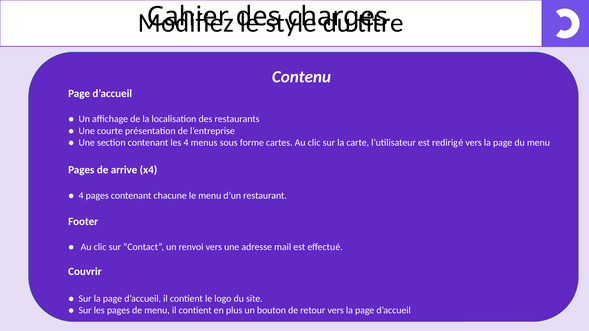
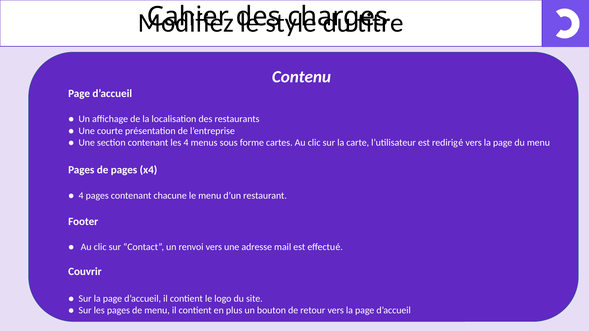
de arrive: arrive -> pages (124, 170)
